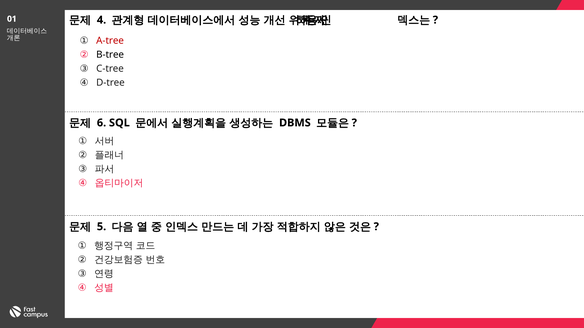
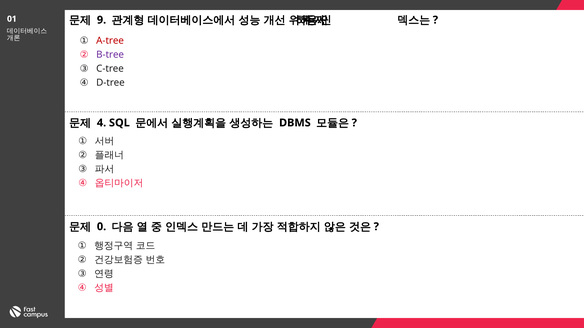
4: 4 -> 9 (102, 20)
B-tree colour: black -> purple (110, 55)
6: 6 -> 4 (102, 123)
5: 5 -> 0 (102, 227)
